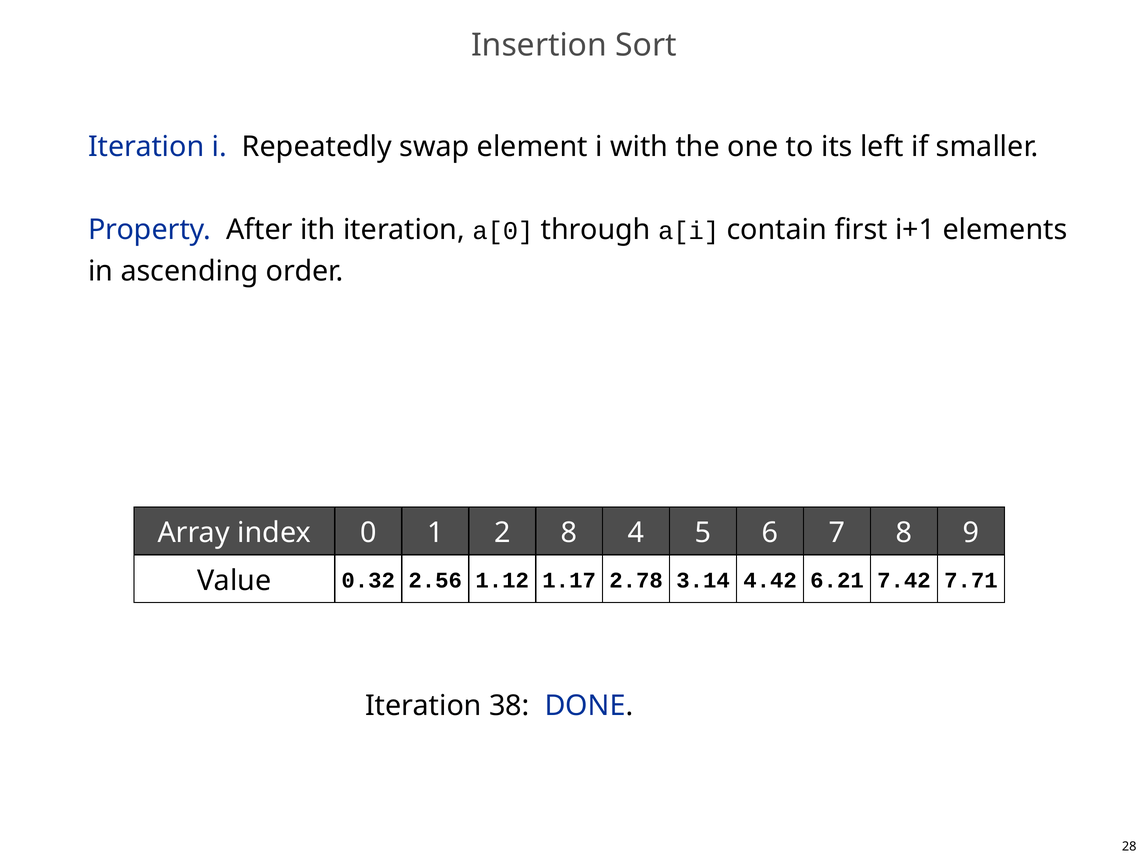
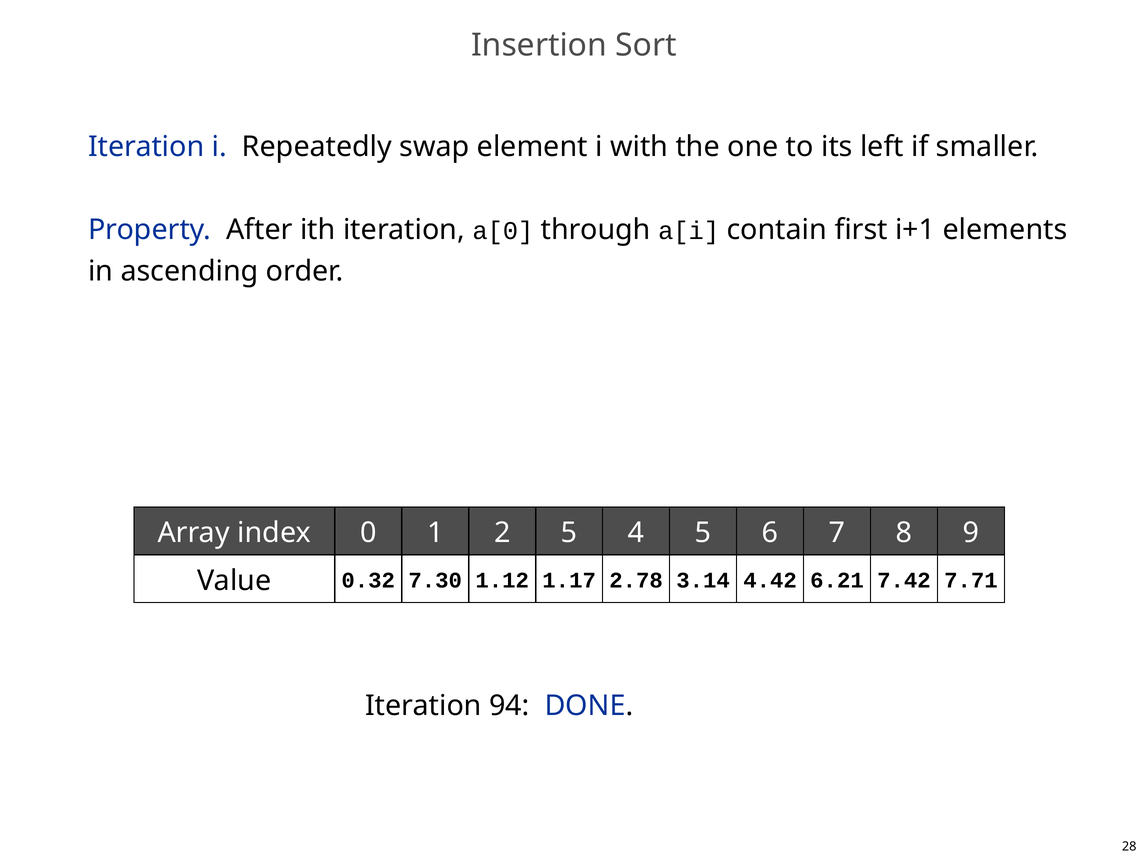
2 8: 8 -> 5 (569, 533)
2.56: 2.56 -> 7.30 (435, 580)
38: 38 -> 94 (509, 706)
